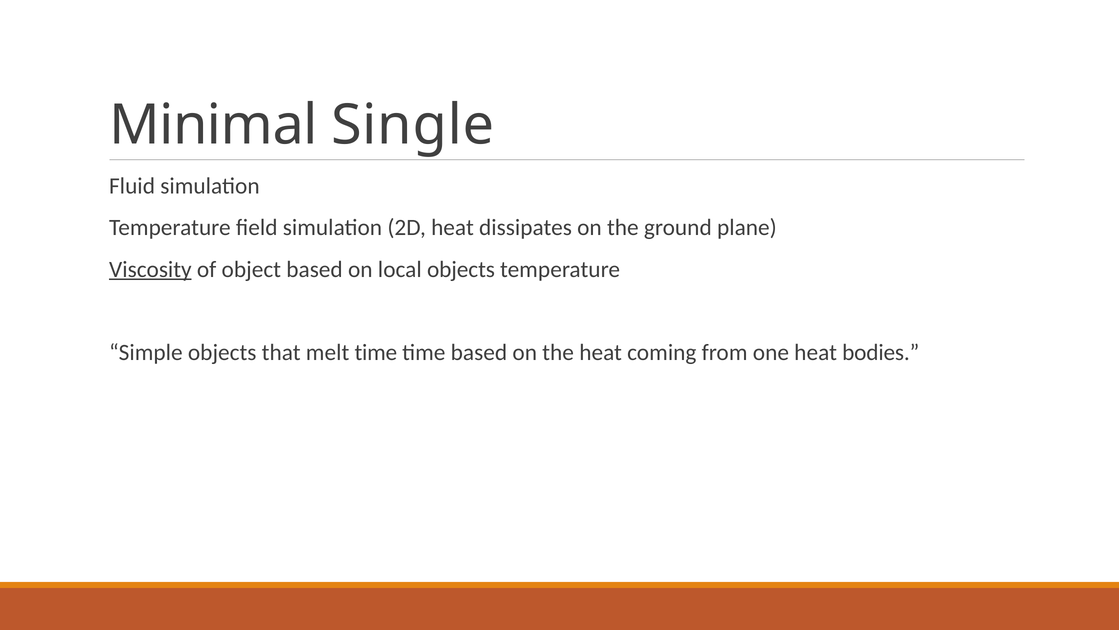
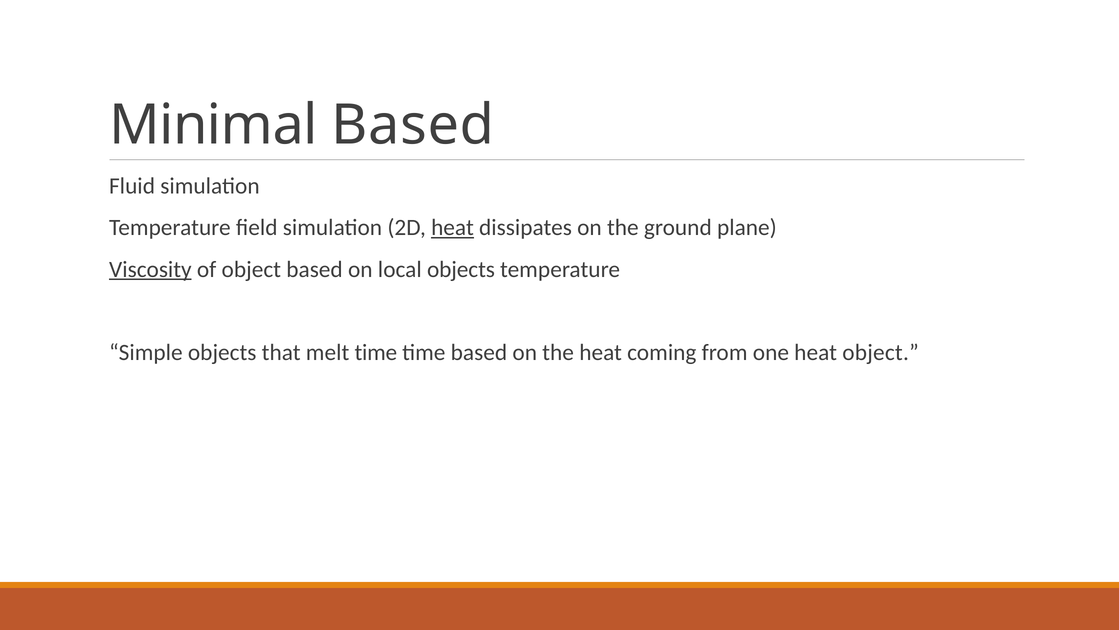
Minimal Single: Single -> Based (413, 125)
heat underline: none -> present (453, 228)
heat bodies: bodies -> object (881, 352)
